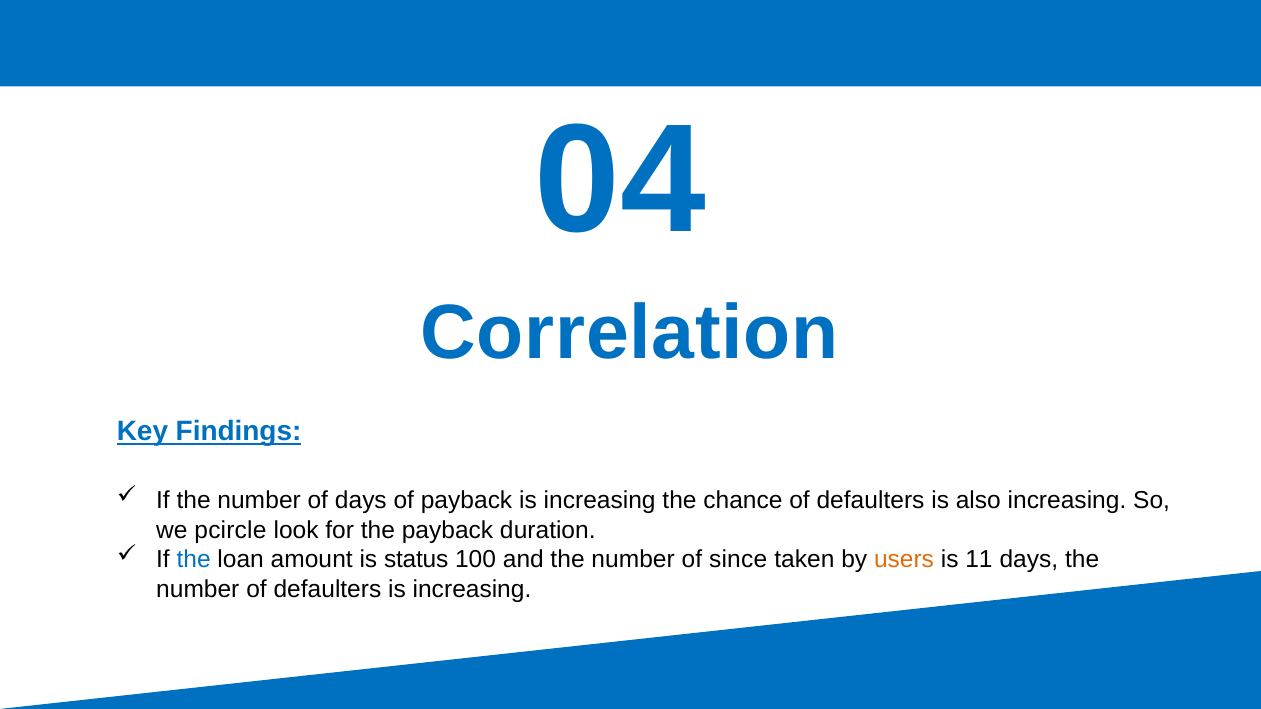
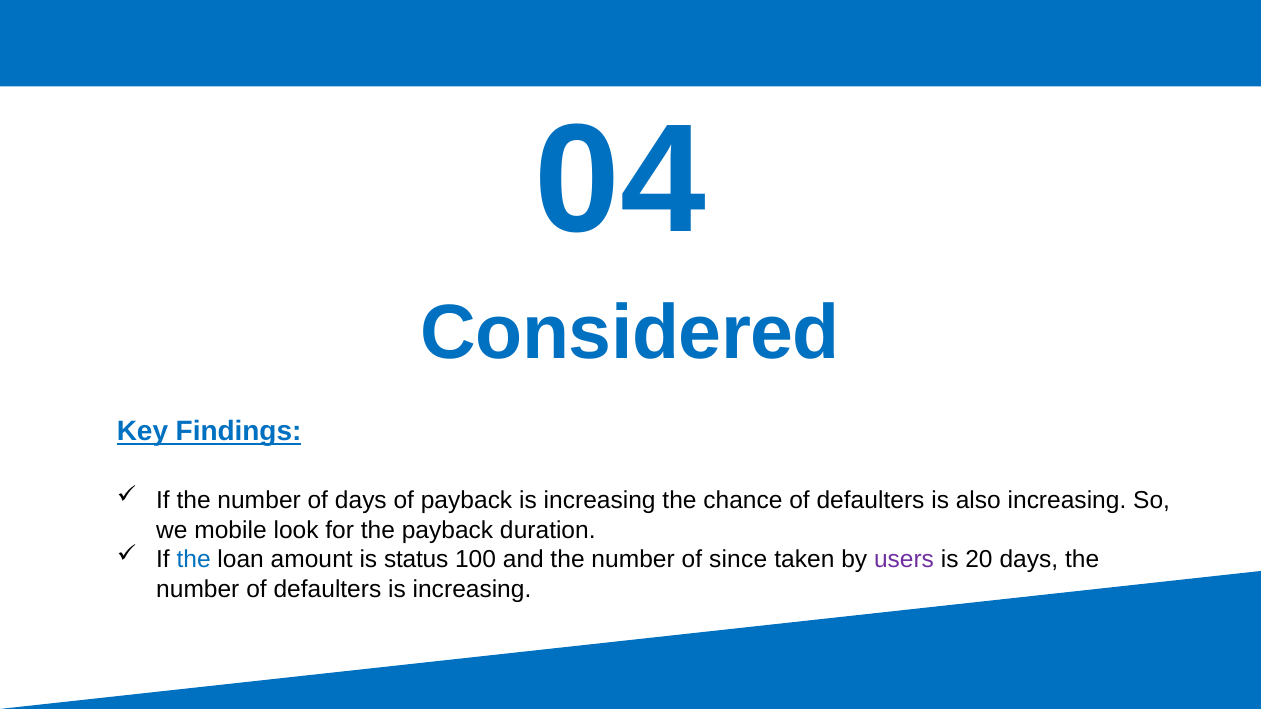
Correlation: Correlation -> Considered (630, 333)
pcircle: pcircle -> mobile (231, 530)
users colour: orange -> purple (904, 560)
11: 11 -> 20 (979, 560)
